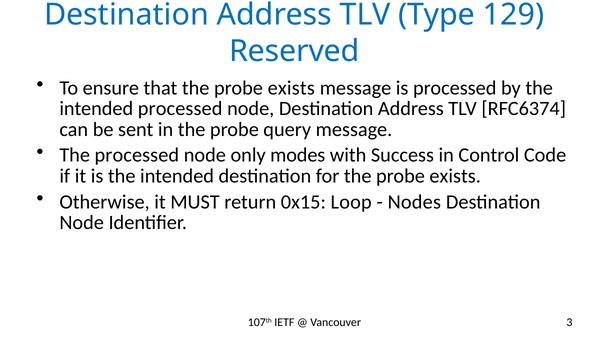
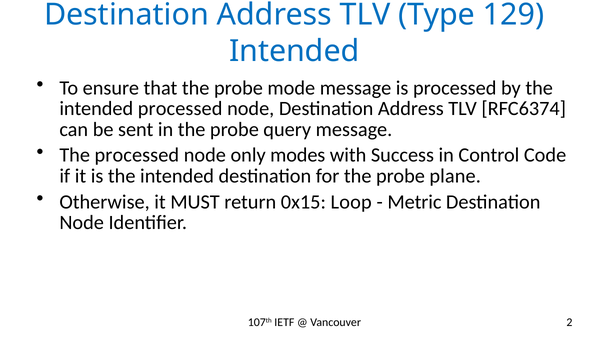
Reserved: Reserved -> Intended (294, 51)
that the probe exists: exists -> mode (291, 88)
for the probe exists: exists -> plane (455, 176)
Nodes: Nodes -> Metric (414, 202)
3: 3 -> 2 (569, 323)
